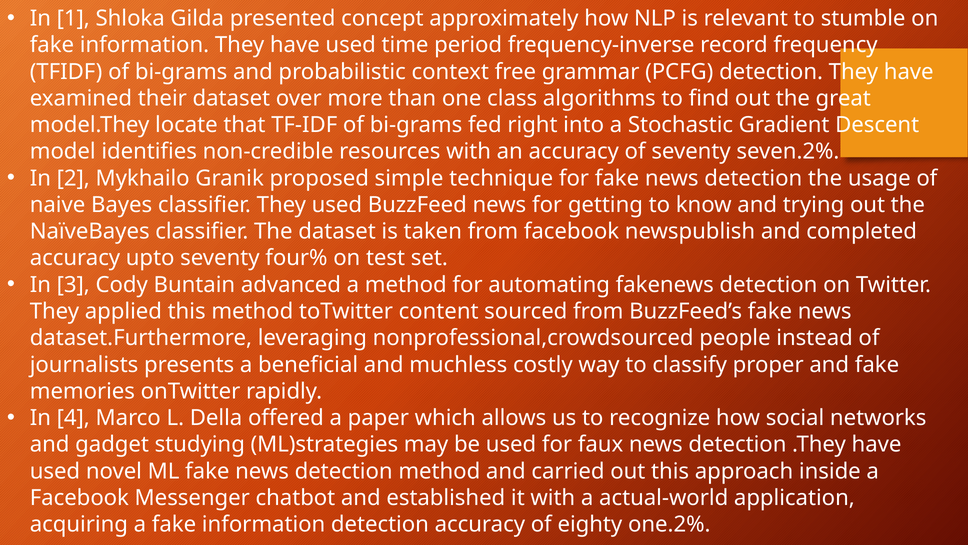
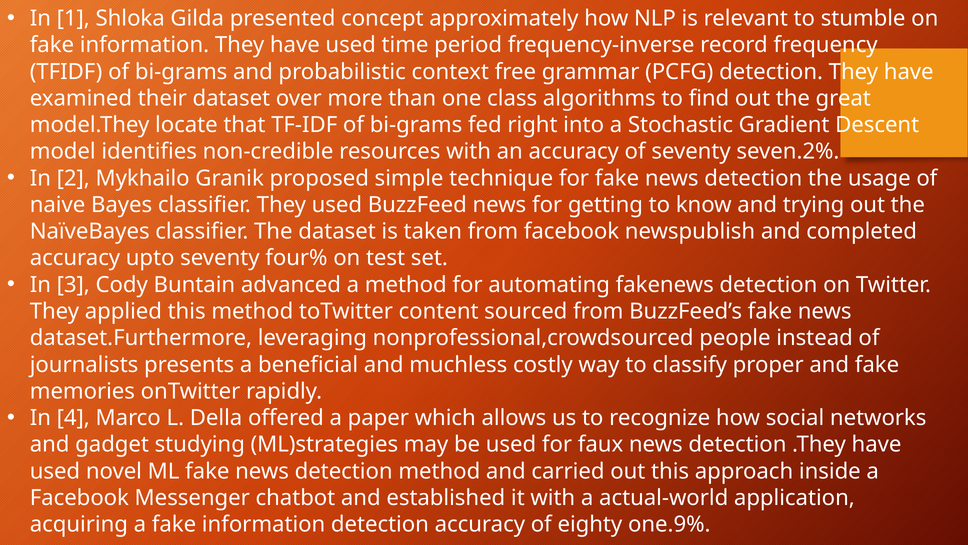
one.2%: one.2% -> one.9% (669, 524)
